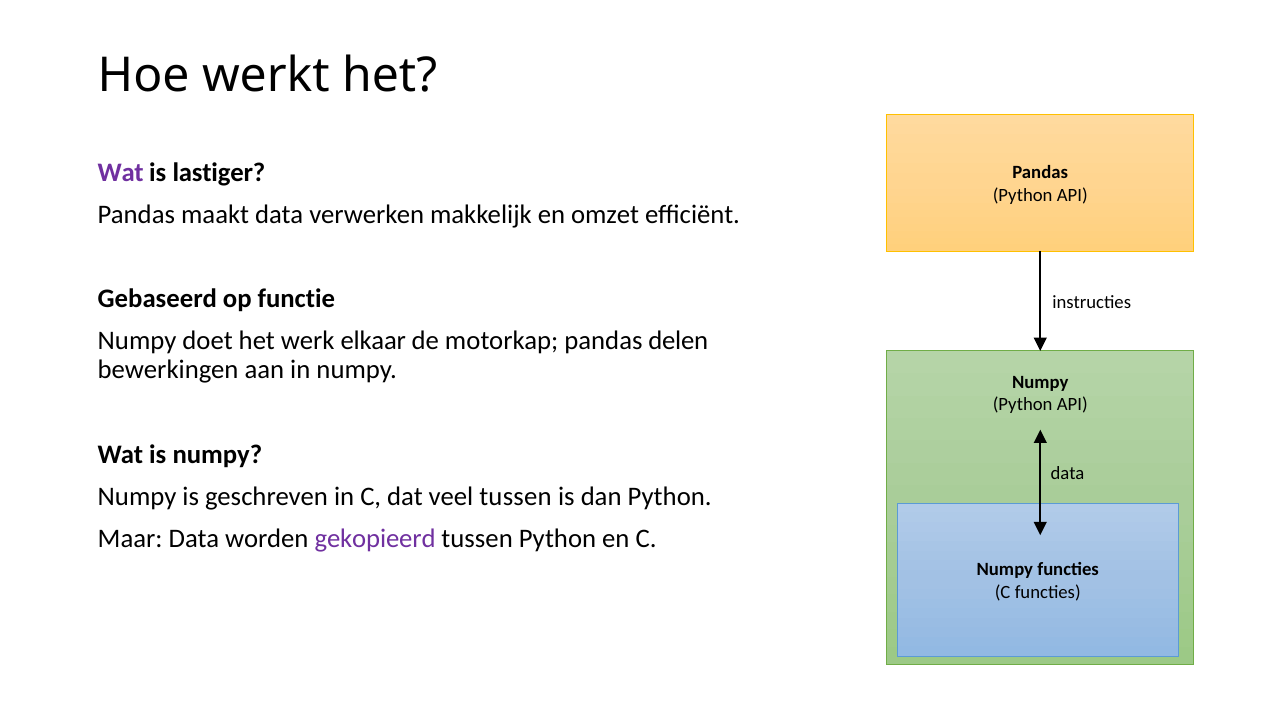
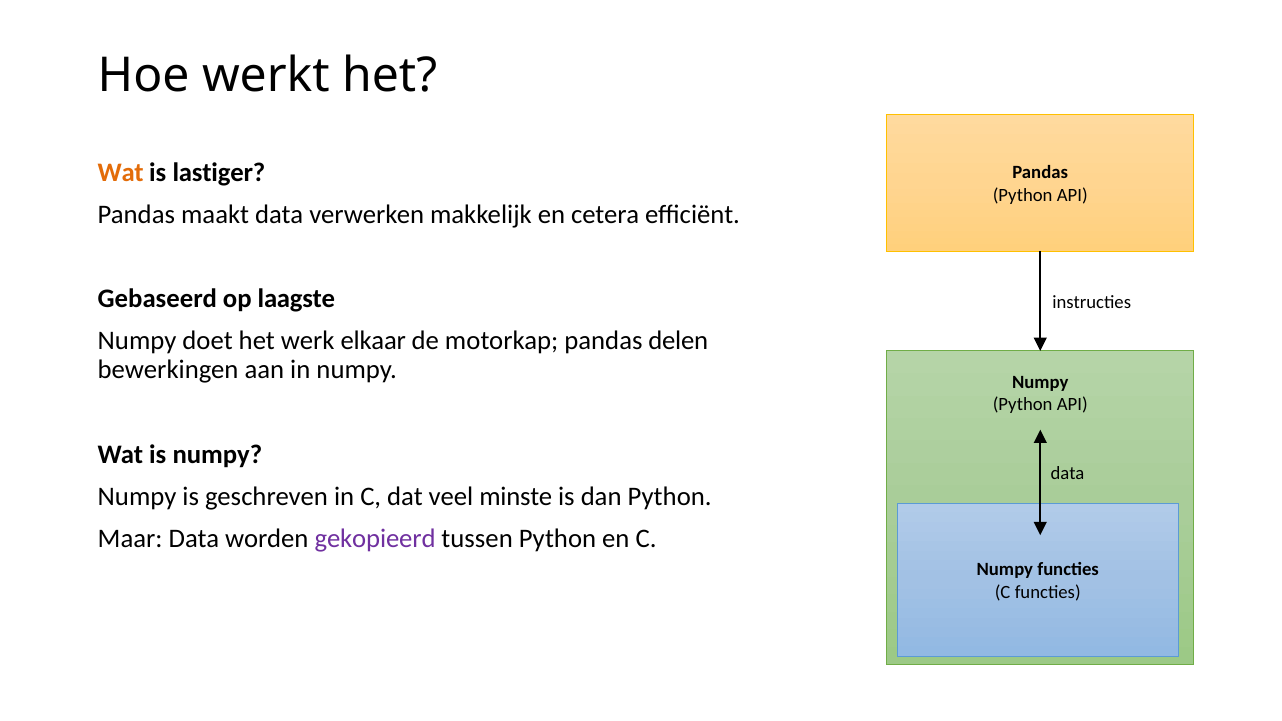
Wat colour: purple -> orange (121, 172)
omzet: omzet -> cetera (605, 214)
functie: functie -> laagste (296, 299)
veel tussen: tussen -> minste (516, 497)
